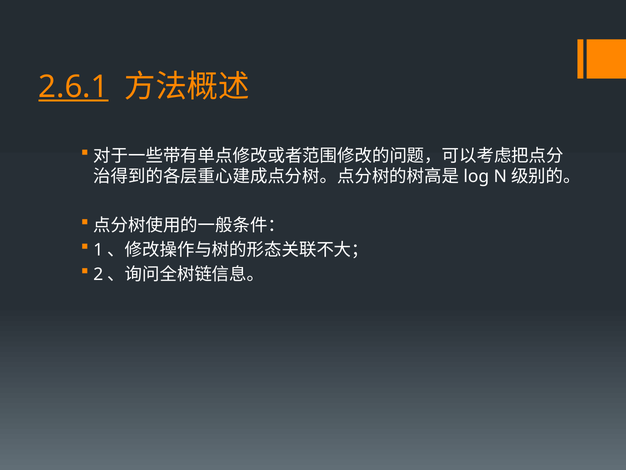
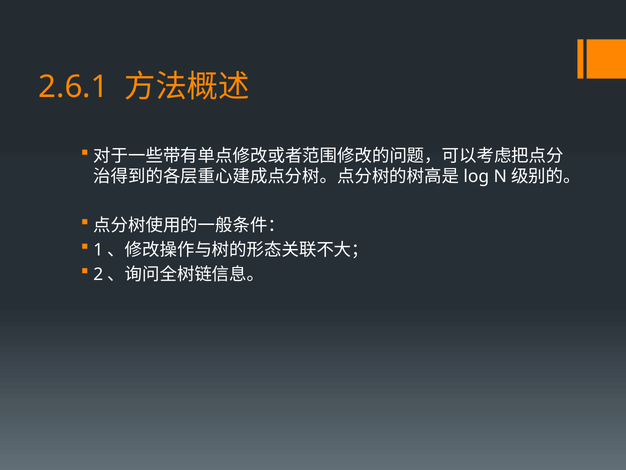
2.6.1 underline: present -> none (73, 87)
